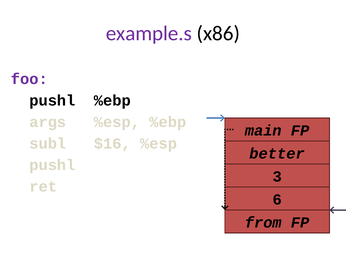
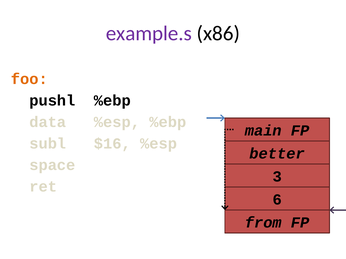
foo colour: purple -> orange (29, 79)
args: args -> data (48, 122)
pushl: pushl -> space (52, 165)
